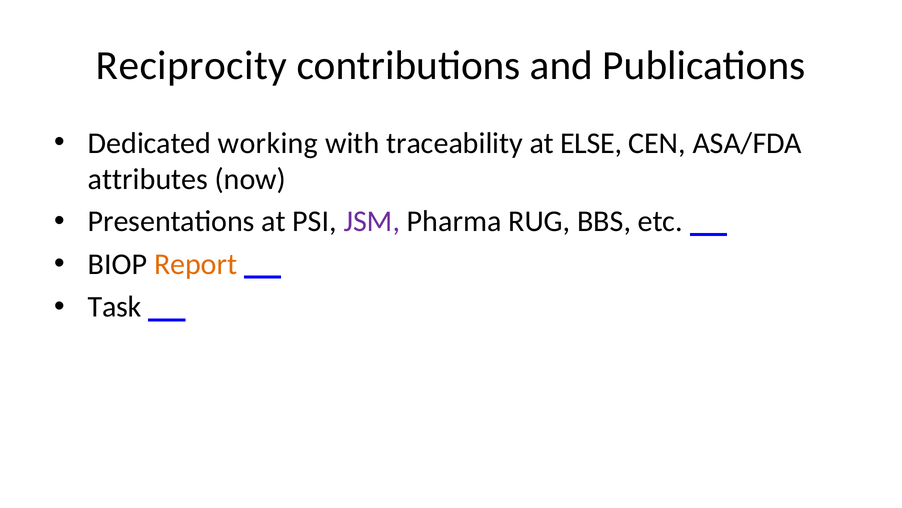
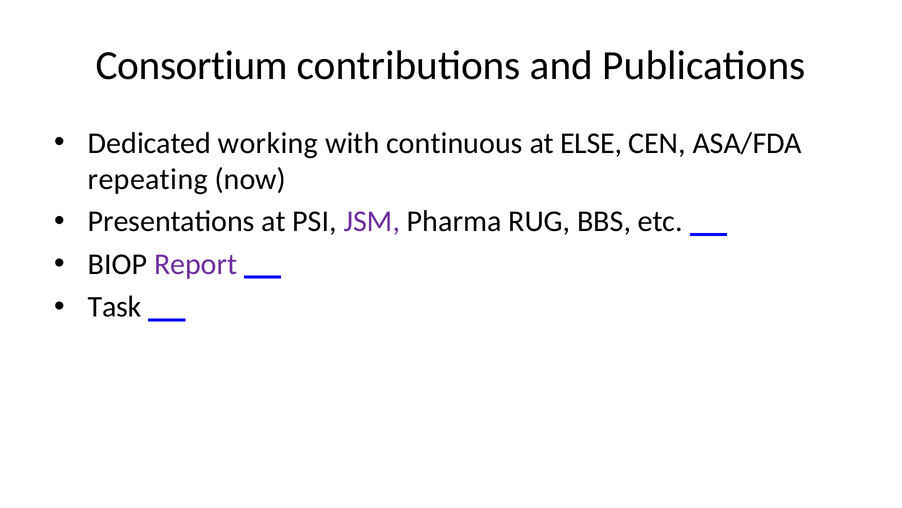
Reciprocity: Reciprocity -> Consortium (192, 65)
traceability: traceability -> continuous (454, 143)
attributes: attributes -> repeating (148, 179)
Report colour: orange -> purple (196, 264)
